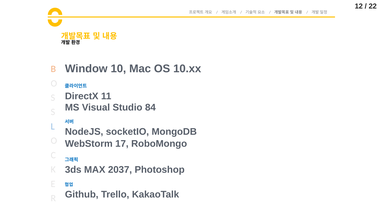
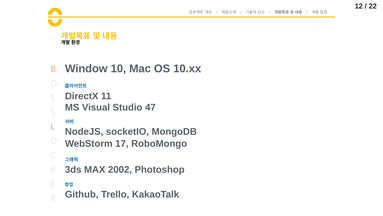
84: 84 -> 47 (150, 107)
2037: 2037 -> 2002 (120, 169)
